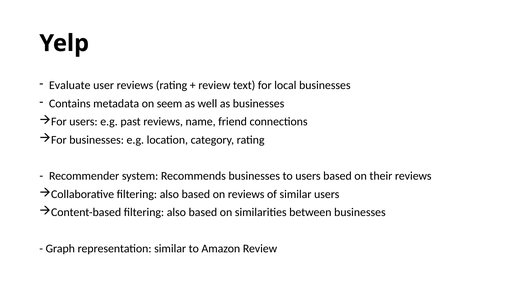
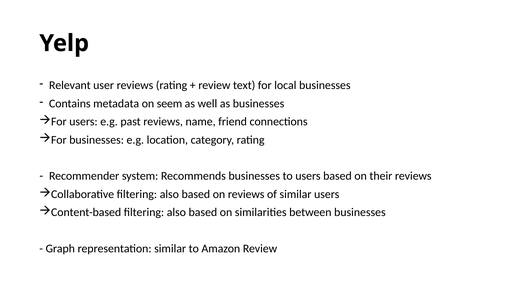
Evaluate: Evaluate -> Relevant (70, 86)
